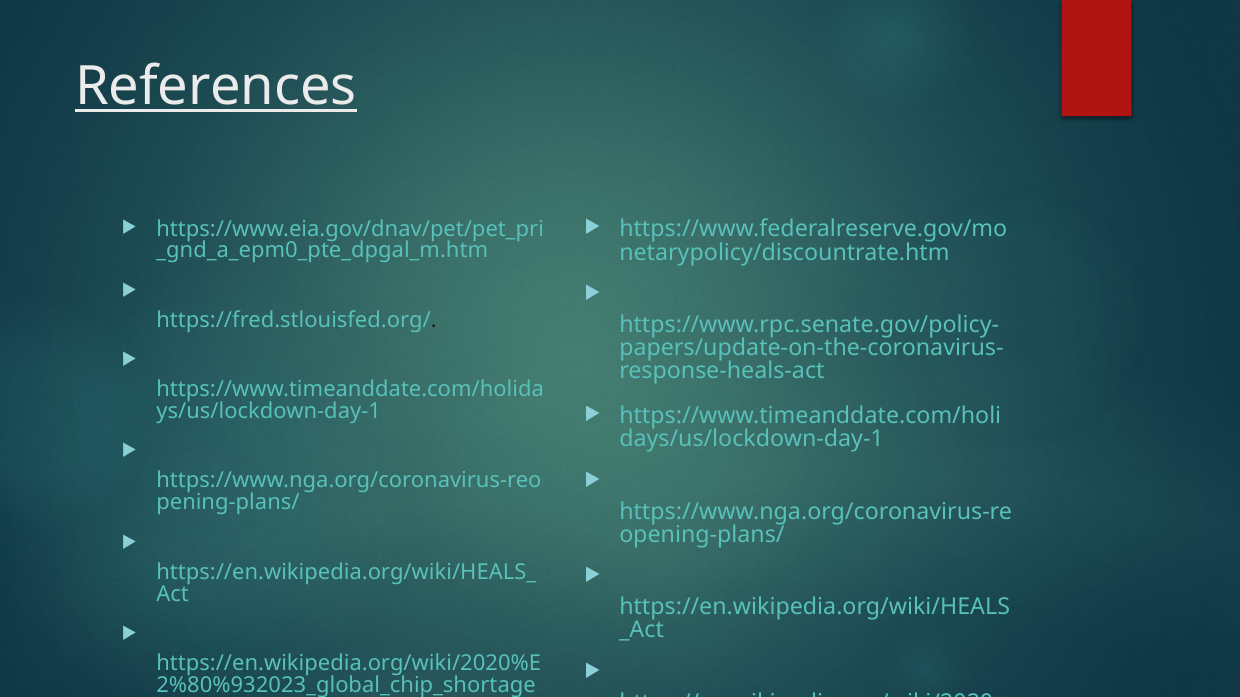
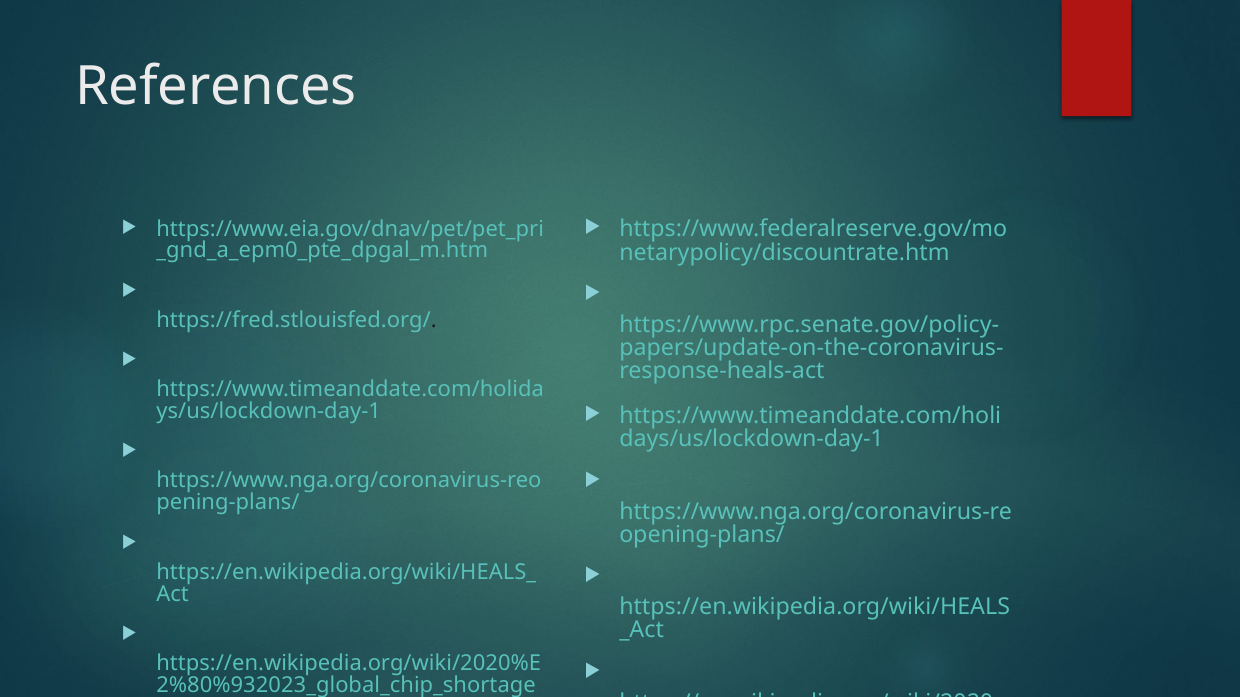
References underline: present -> none (216, 87)
